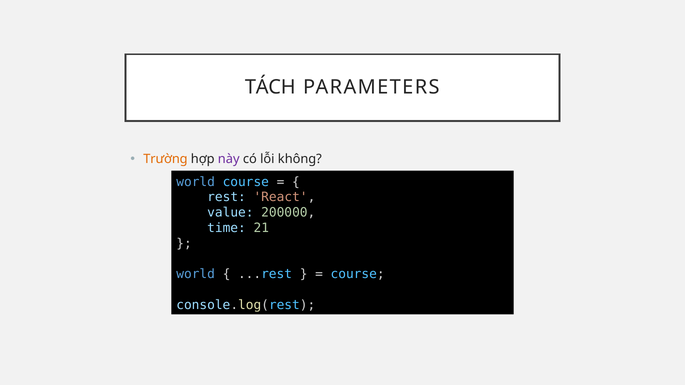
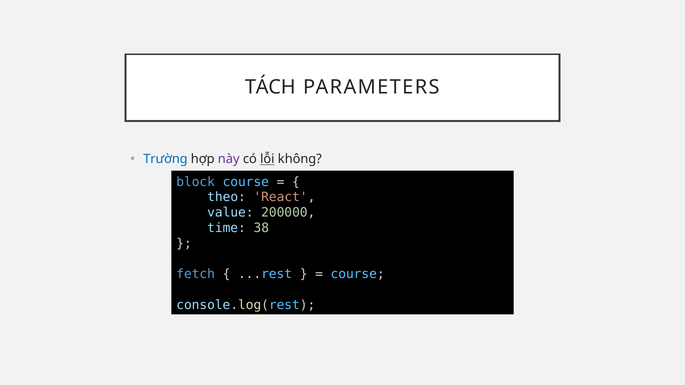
Trường colour: orange -> blue (165, 159)
lỗi underline: none -> present (267, 159)
world: world -> block (196, 182)
rest: rest -> theo (227, 197)
21: 21 -> 38 (261, 228)
world: world -> fetch (196, 274)
